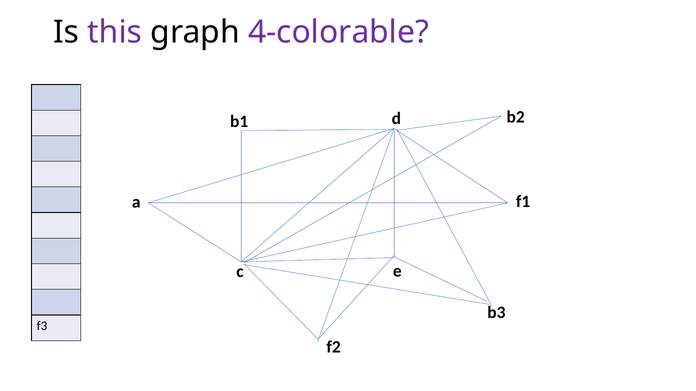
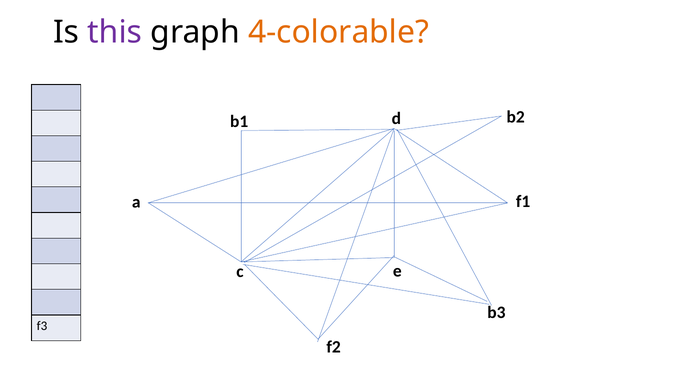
4-colorable colour: purple -> orange (338, 32)
